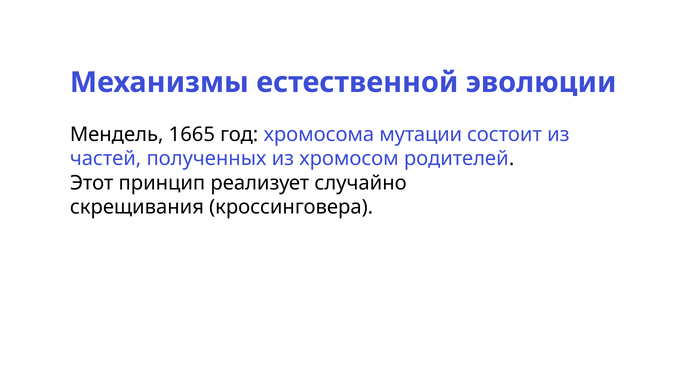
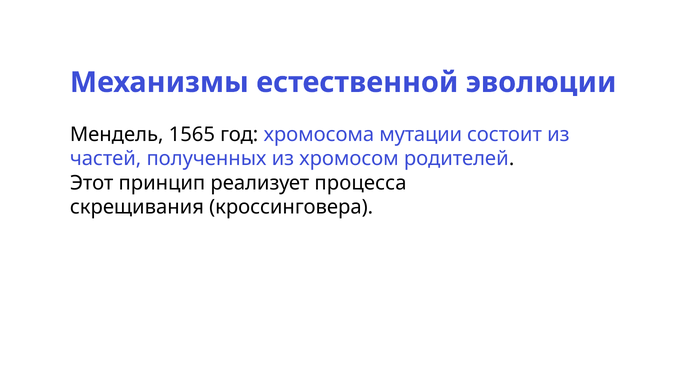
1665: 1665 -> 1565 (192, 135)
случайно: случайно -> процесса (361, 183)
